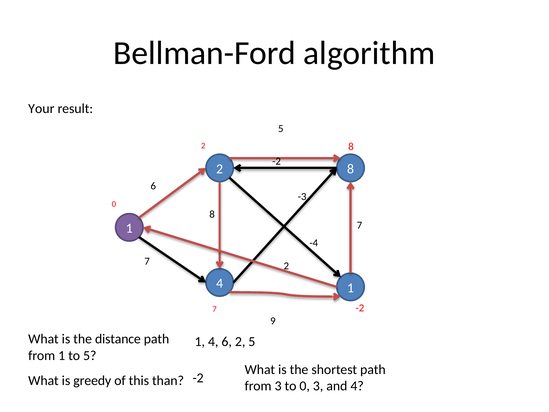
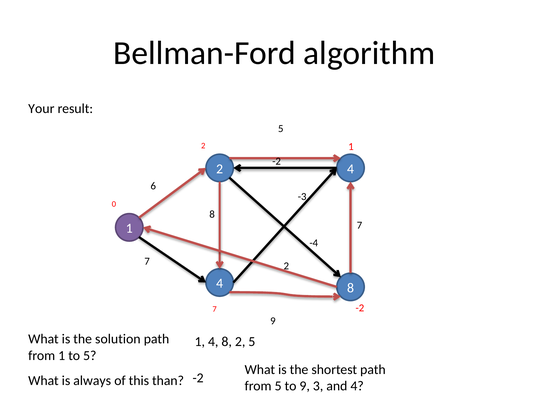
8: 8 -> 1 (351, 146)
8: 8 -> 4 (350, 169)
1: 1 -> 8 (350, 288)
distance: distance -> solution (118, 339)
1 4 6: 6 -> 8 (227, 341)
greedy: greedy -> always (92, 381)
from 3: 3 -> 5 (278, 386)
to 0: 0 -> 9 (305, 386)
